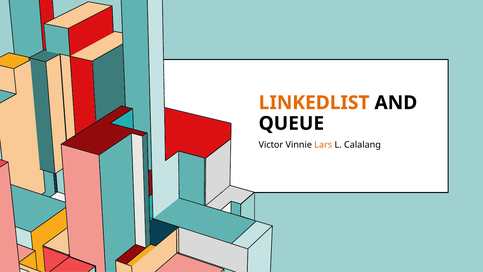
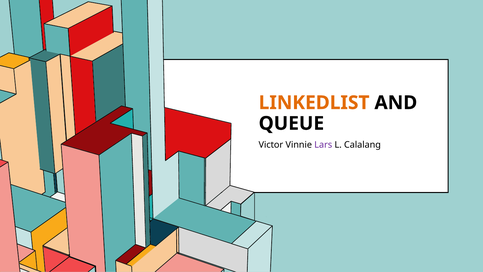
Lars colour: orange -> purple (323, 145)
